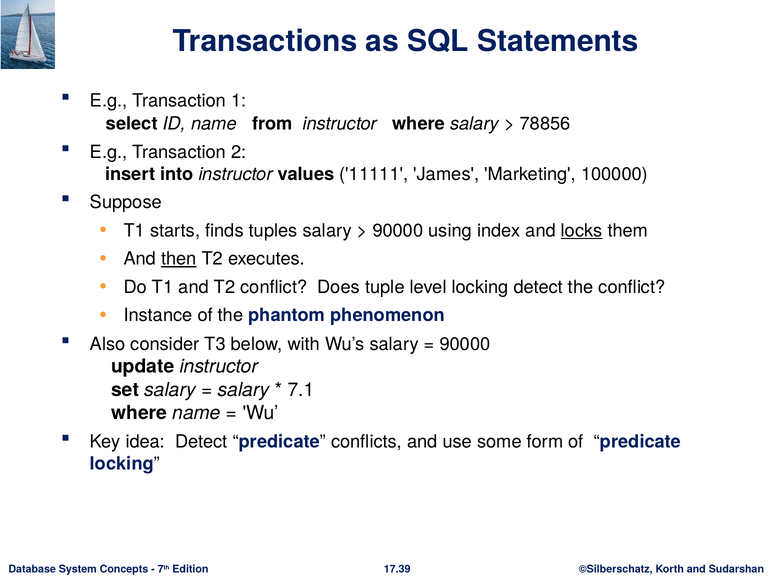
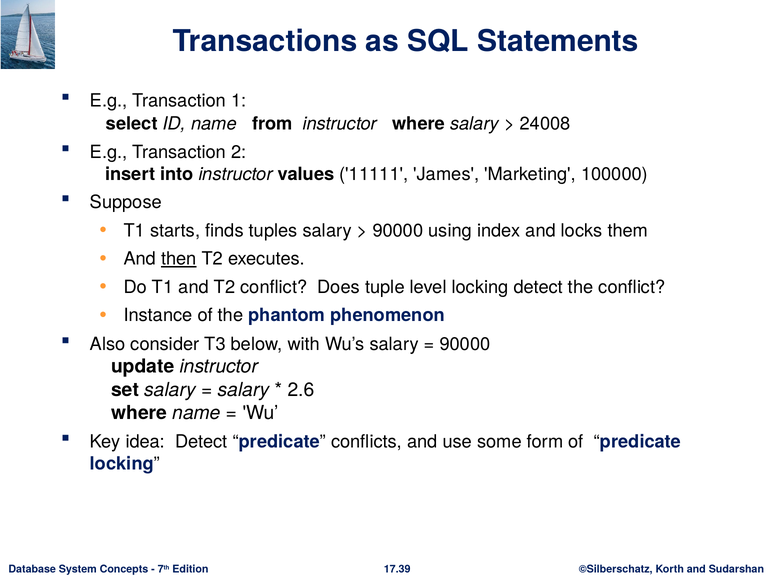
78856: 78856 -> 24008 (545, 124)
locks underline: present -> none (582, 231)
7.1: 7.1 -> 2.6 (301, 390)
